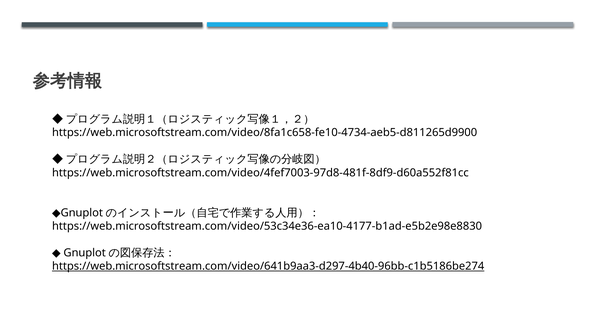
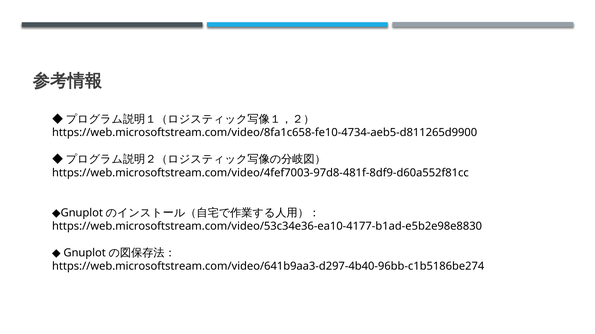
https://web.microsoftstream.com/video/641b9aa3-d297-4b40-96bb-c1b5186be274 underline: present -> none (268, 267)
